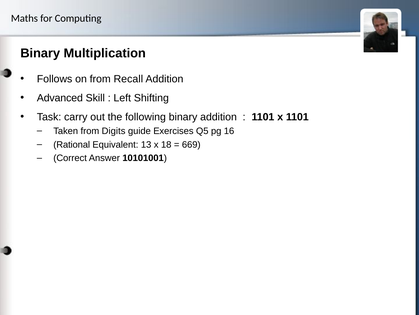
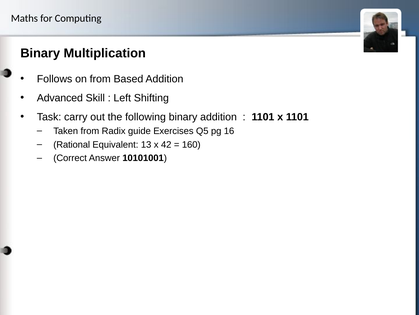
Recall: Recall -> Based (128, 79)
Digits: Digits -> Radix (114, 131)
18: 18 -> 42 (166, 144)
669: 669 -> 160 (191, 144)
